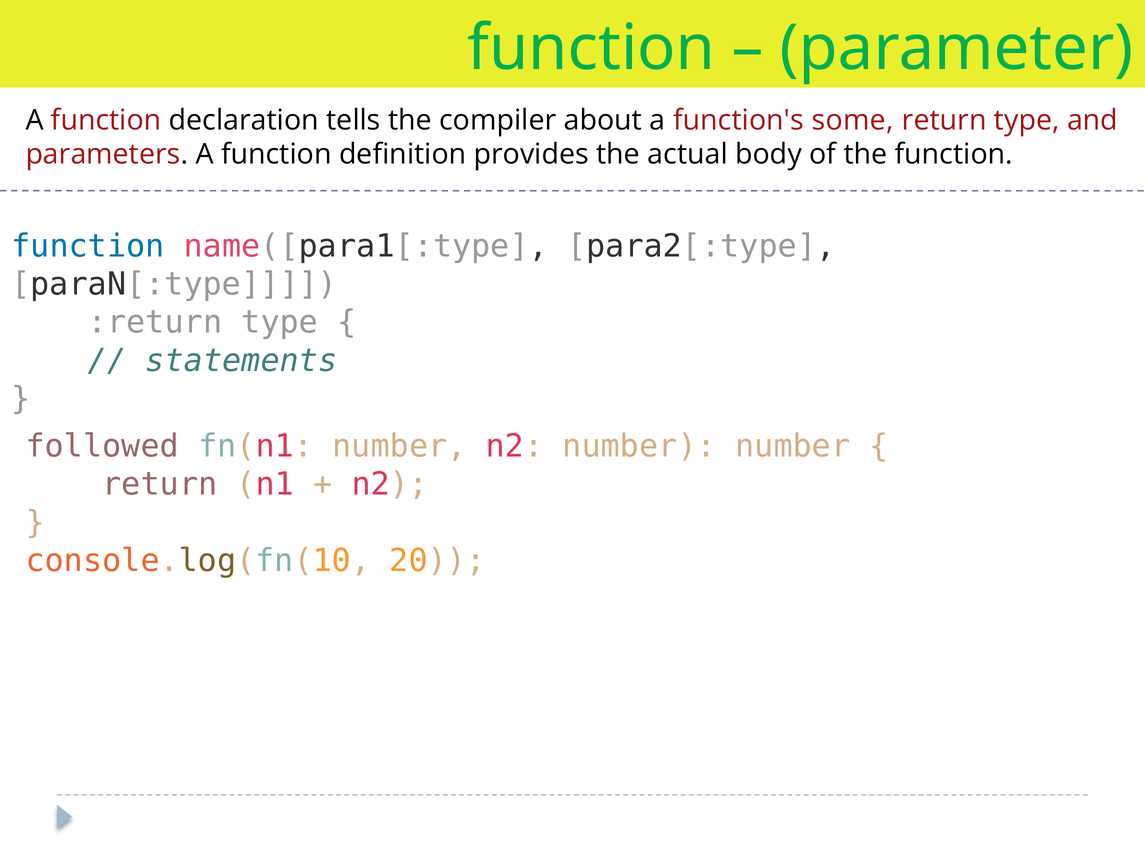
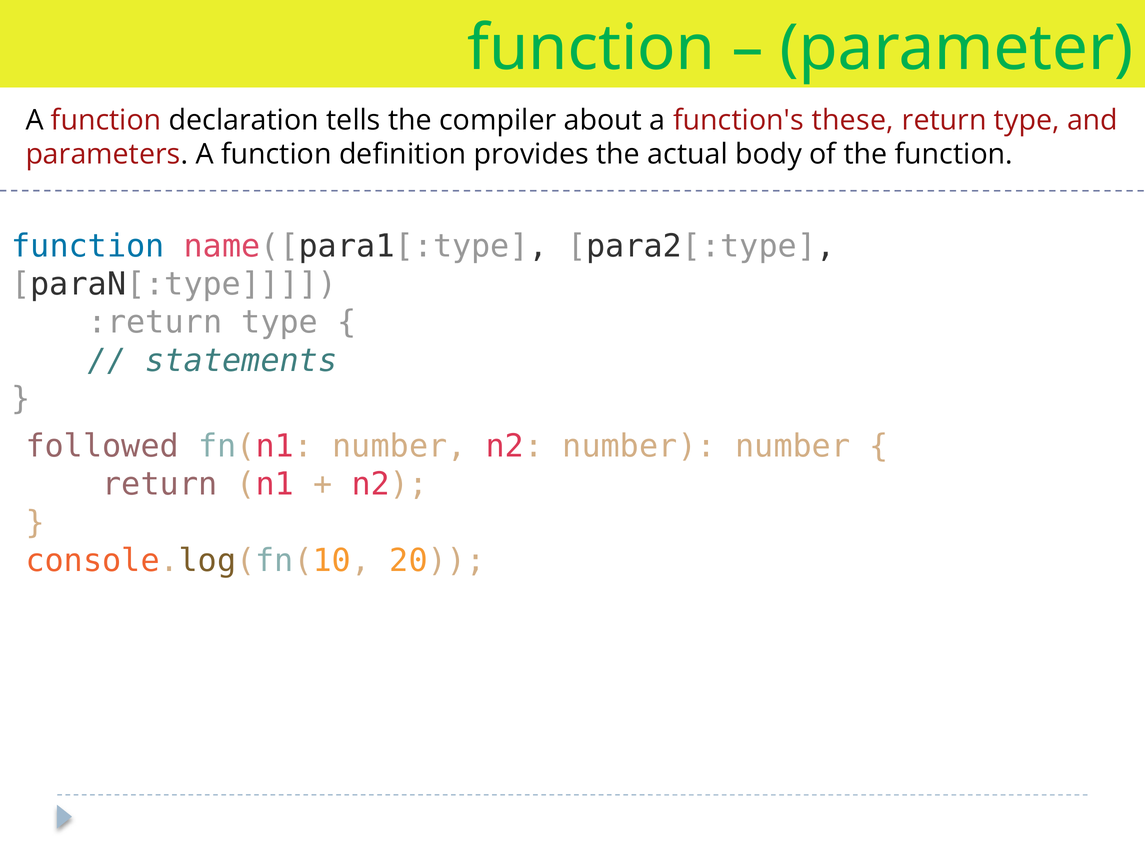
some: some -> these (853, 120)
